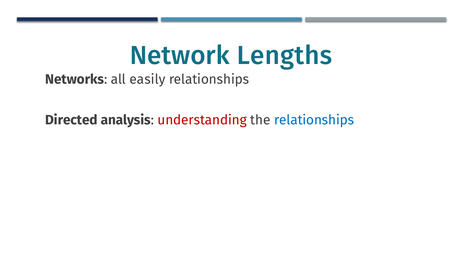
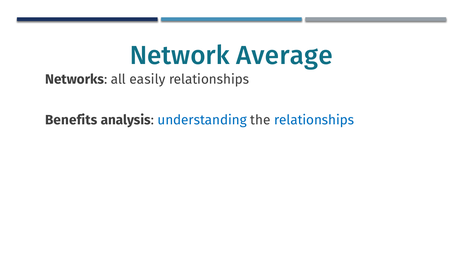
Lengths: Lengths -> Average (285, 56)
Directed: Directed -> Benefits (71, 120)
understanding colour: red -> blue (202, 120)
